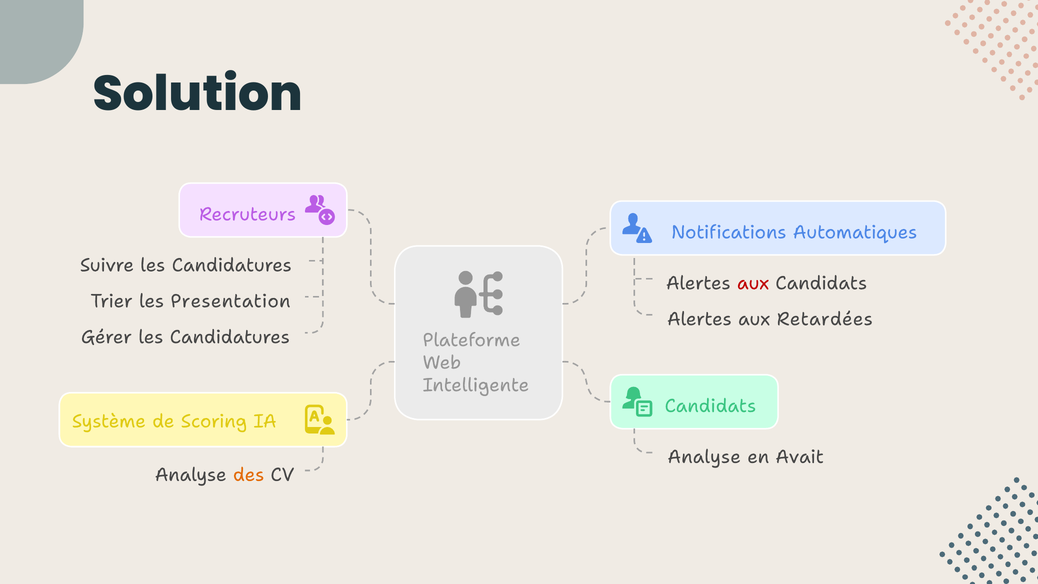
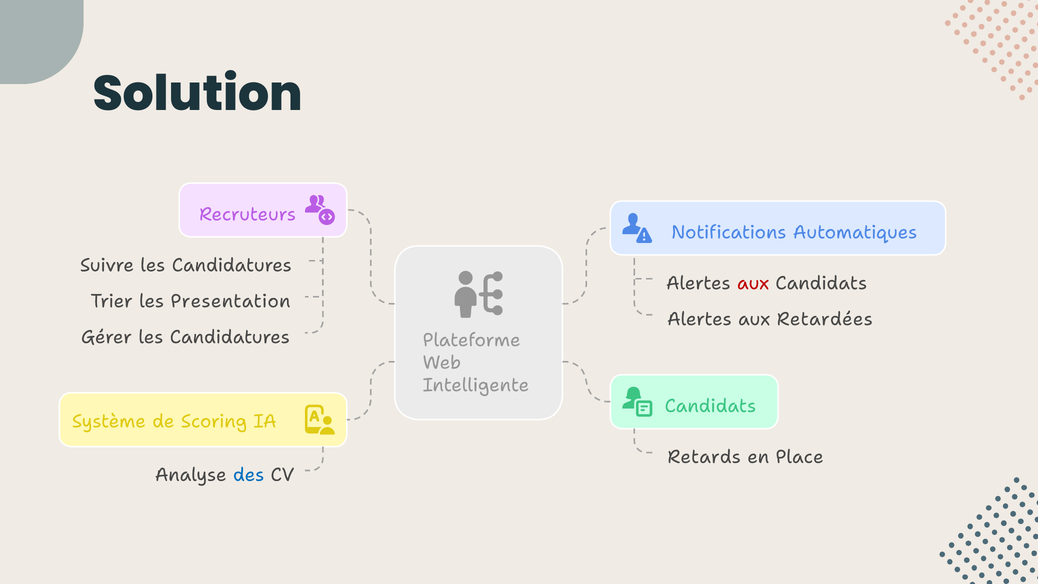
Analyse: Analyse -> Retards (704, 457)
Avait: Avait -> Place (800, 457)
des colour: orange -> blue (249, 475)
